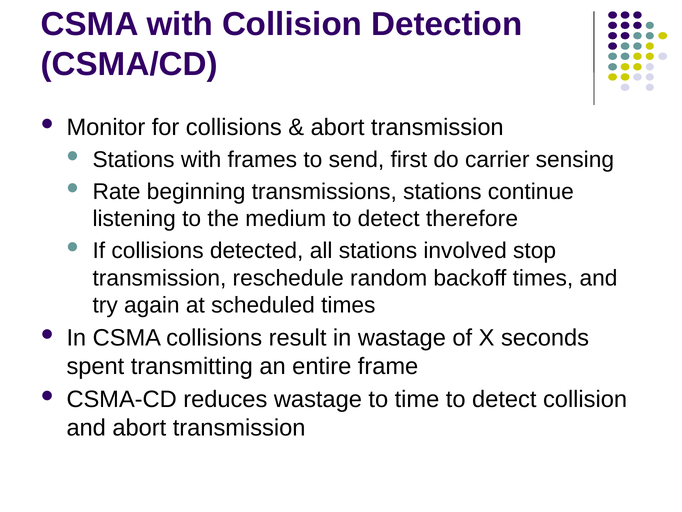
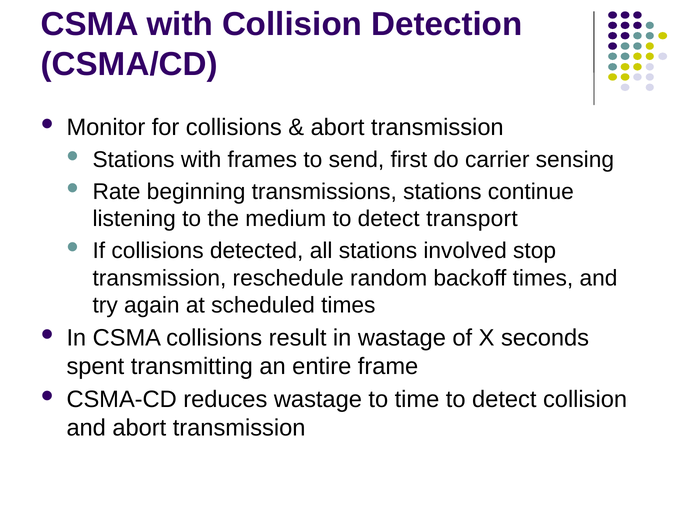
therefore: therefore -> transport (472, 219)
